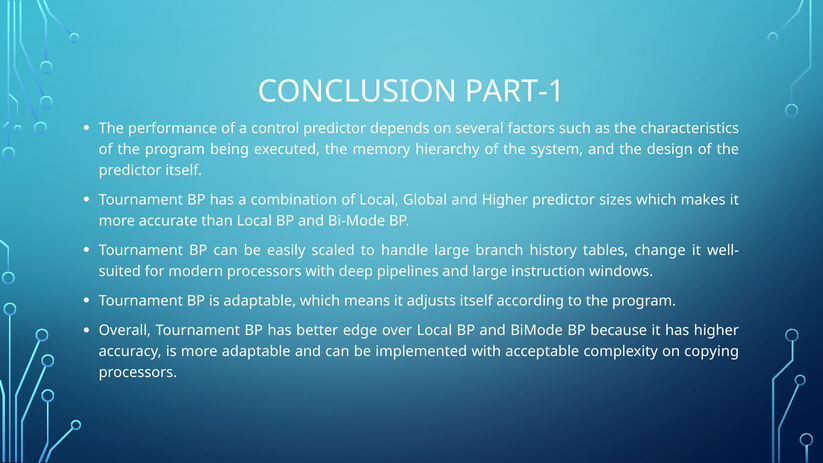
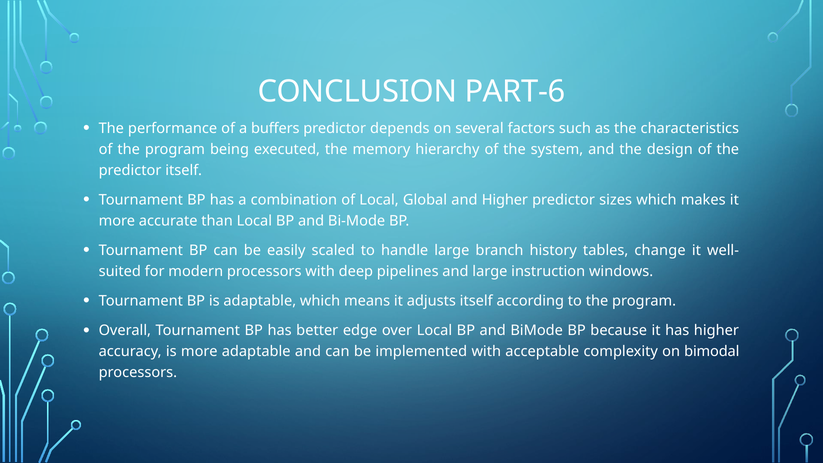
PART-1: PART-1 -> PART-6 (515, 91)
control: control -> buffers (275, 128)
copying: copying -> bimodal (712, 352)
